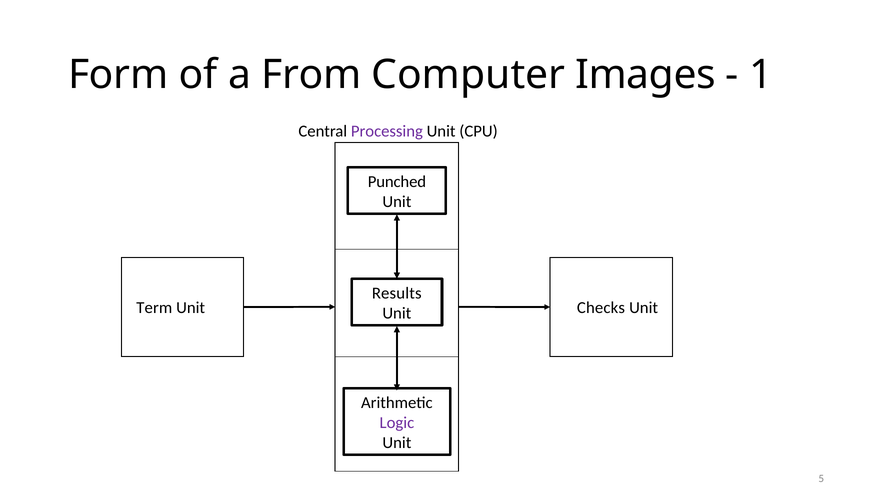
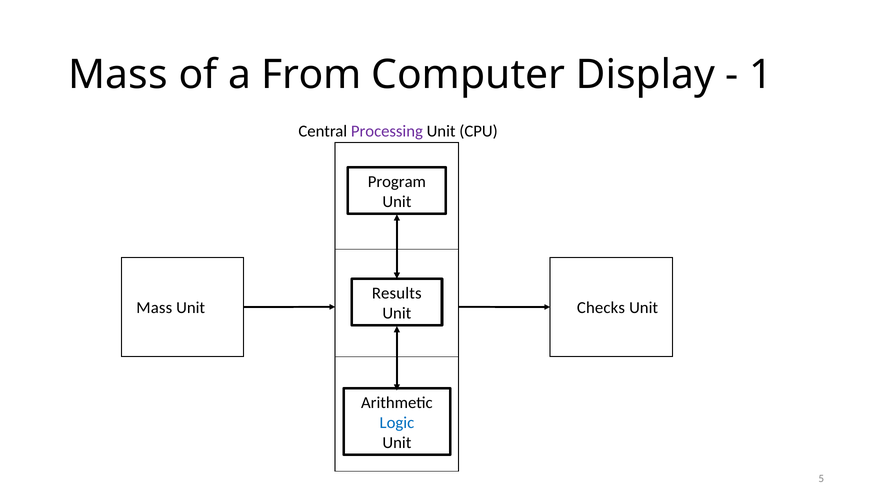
Form: Form -> Mass (118, 75)
Images: Images -> Display (645, 75)
Punched: Punched -> Program (397, 182)
Term: Term -> Mass (154, 308)
Logic colour: purple -> blue (397, 423)
